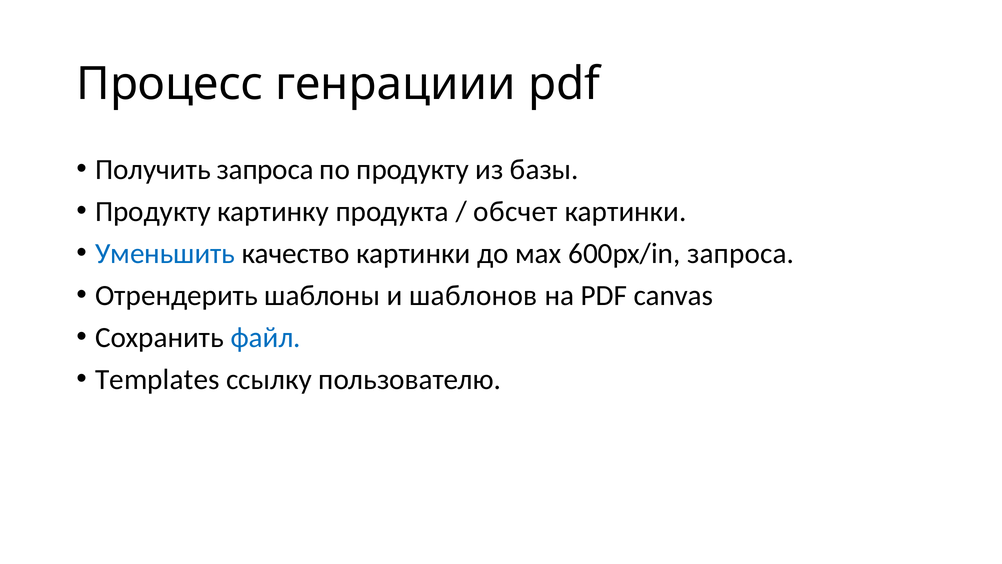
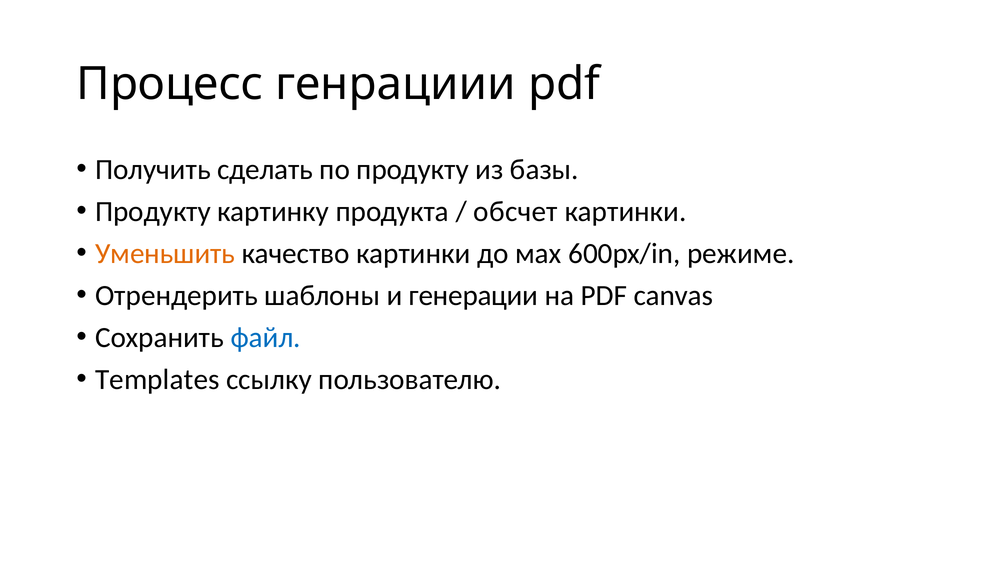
Получить запроса: запроса -> сделать (265, 169)
Уменьшить colour: blue -> orange (165, 253)
600px/in запроса: запроса -> режиме (741, 253)
шаблонов: шаблонов -> генерации (474, 295)
